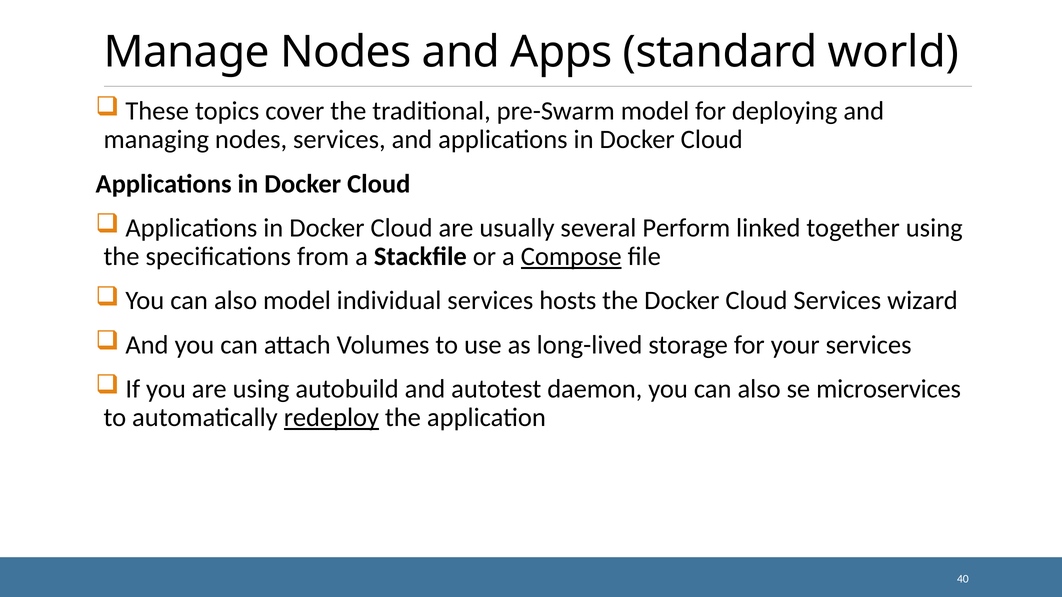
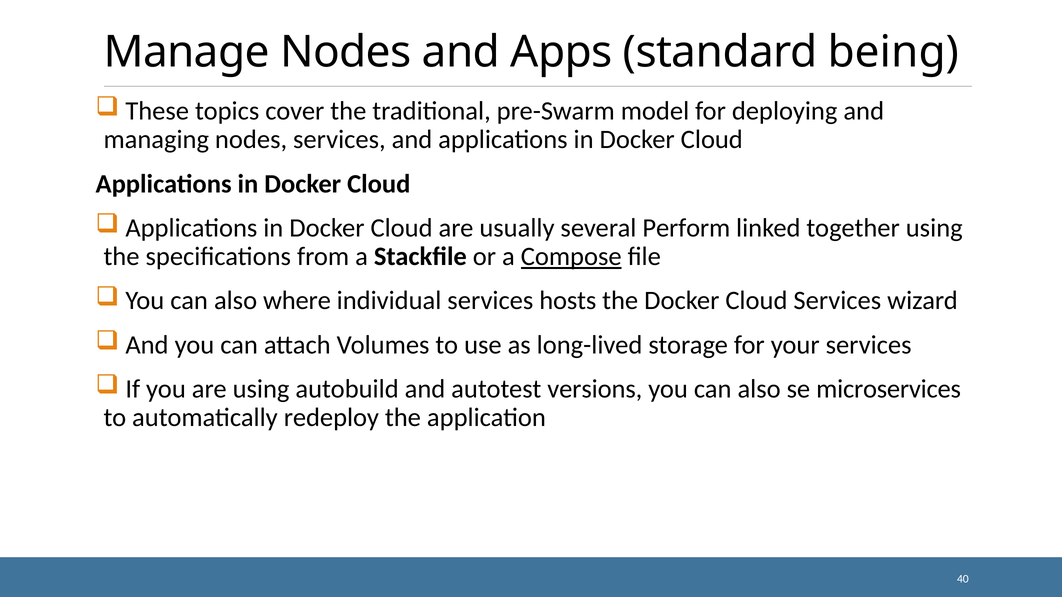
world: world -> being (893, 52)
also model: model -> where (297, 301)
daemon: daemon -> versions (595, 389)
redeploy underline: present -> none (331, 418)
